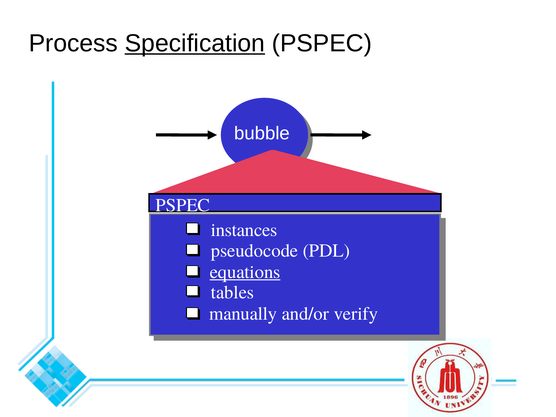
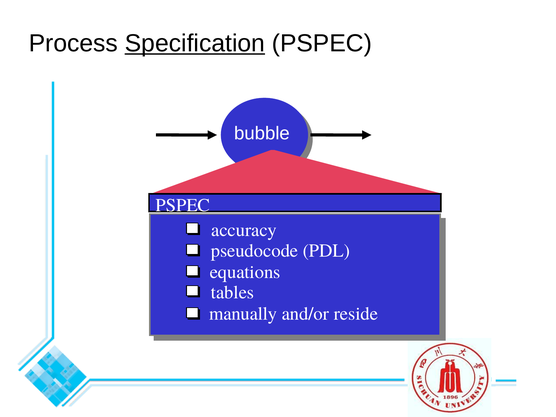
instances: instances -> accuracy (244, 230)
equations underline: present -> none (245, 272)
verify: verify -> reside (356, 314)
